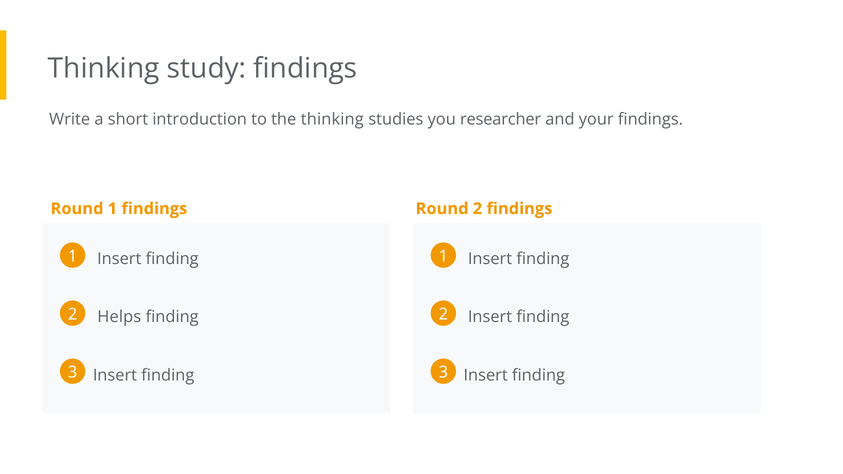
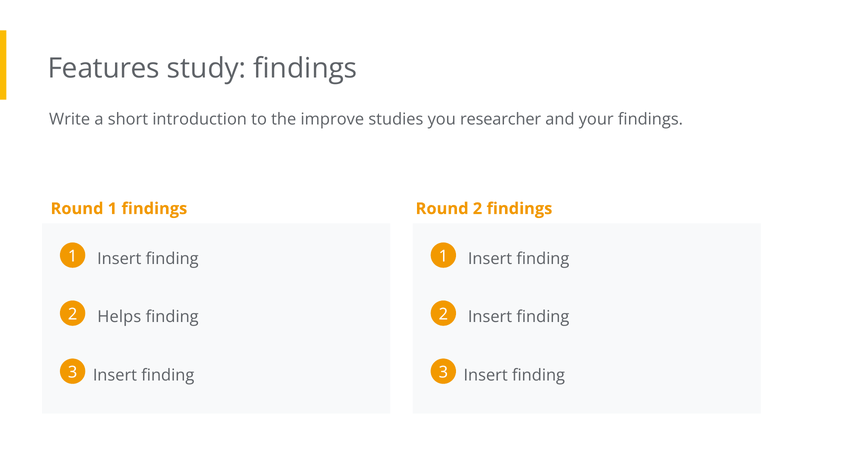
Thinking: Thinking -> Features (104, 69)
the thinking: thinking -> improve (332, 119)
